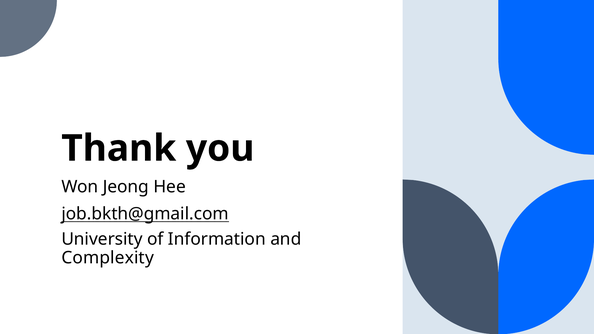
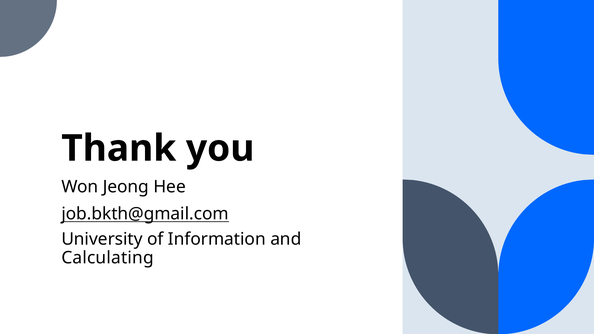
Complexity: Complexity -> Calculating (108, 258)
